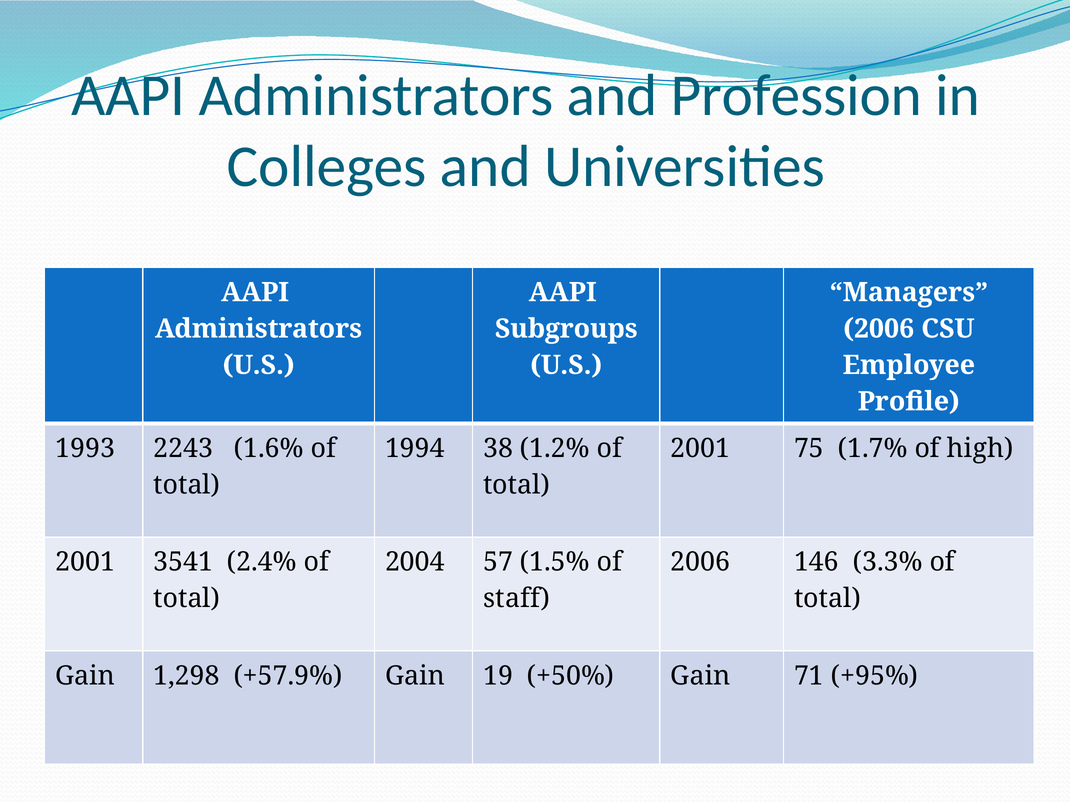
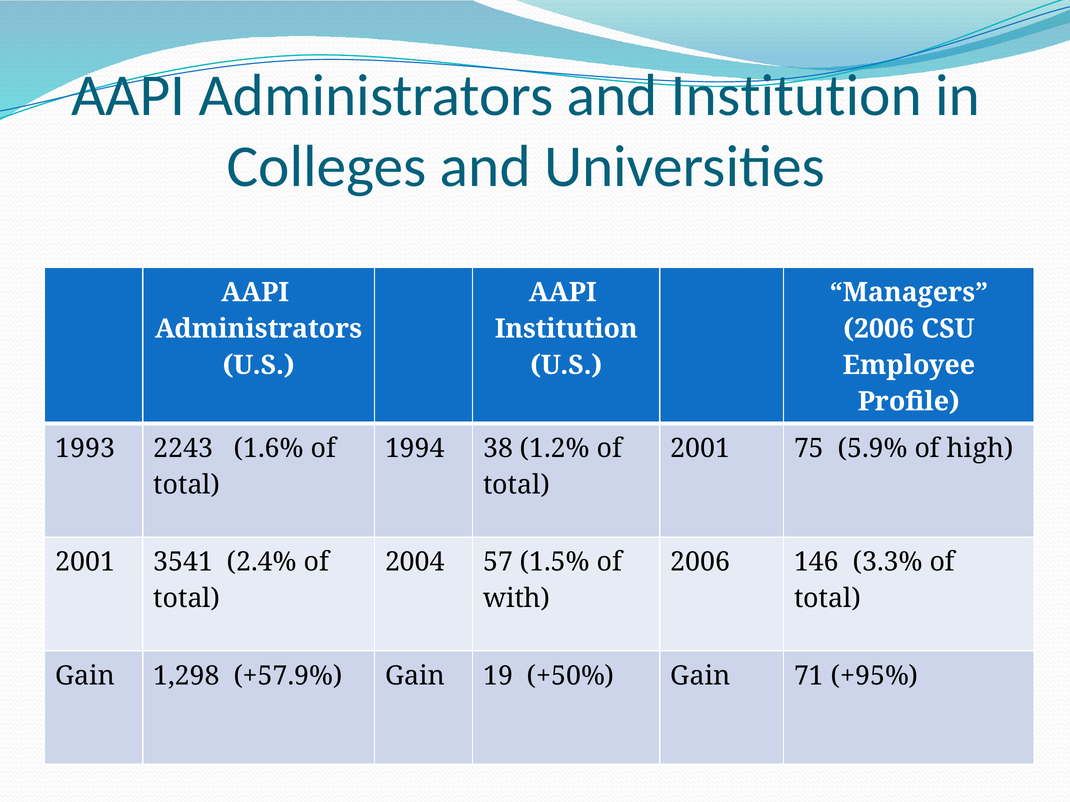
and Profession: Profession -> Institution (796, 96)
Subgroups: Subgroups -> Institution (566, 329)
1.7%: 1.7% -> 5.9% (873, 449)
staff: staff -> with (517, 599)
